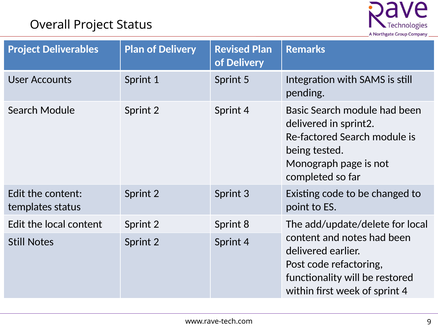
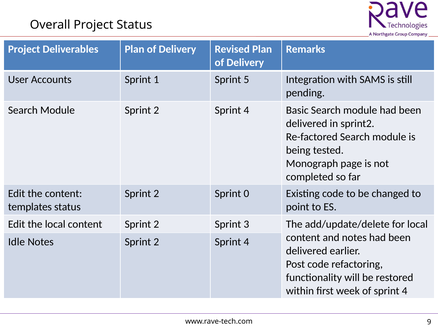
3: 3 -> 0 (246, 194)
8: 8 -> 3 (246, 224)
Still: Still -> Idle (17, 242)
